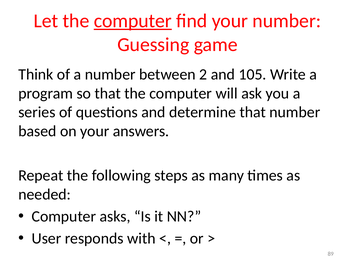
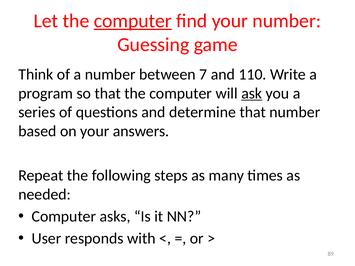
2: 2 -> 7 (203, 74)
105: 105 -> 110 (252, 74)
ask underline: none -> present (252, 93)
